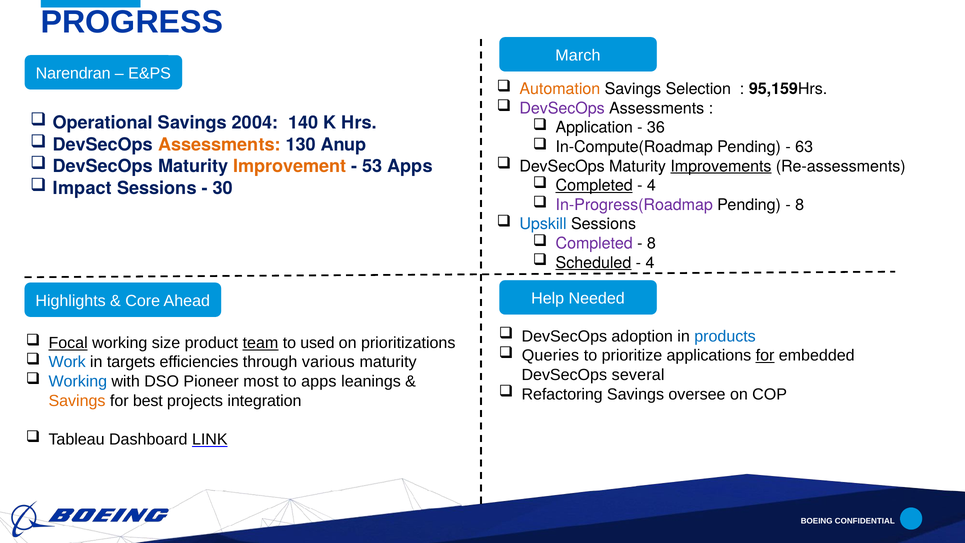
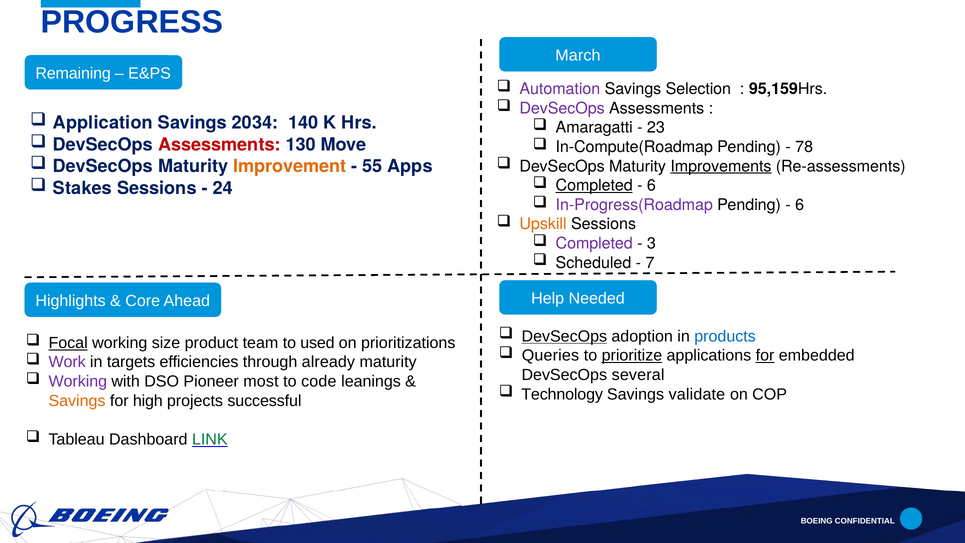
Narendran: Narendran -> Remaining (73, 73)
Automation colour: orange -> purple (560, 89)
Operational: Operational -> Application (103, 123)
2004: 2004 -> 2034 (255, 123)
Application: Application -> Amaragatti (594, 128)
36: 36 -> 23 (656, 128)
Assessments colour: orange -> red (219, 145)
Anup: Anup -> Move (344, 145)
63: 63 -> 78 (804, 147)
53: 53 -> 55 (372, 166)
4: 4 -> 6 (651, 185)
Impact: Impact -> Stakes (82, 188)
30: 30 -> 24 (223, 188)
8: 8 -> 6 (800, 205)
Upskill colour: blue -> orange (543, 224)
8: 8 -> 3 (651, 243)
Scheduled underline: present -> none (593, 263)
4: 4 -> 7 (650, 263)
DevSecOps underline: none -> present (564, 336)
team underline: present -> none (260, 343)
prioritize underline: none -> present (632, 356)
Work colour: blue -> purple (67, 362)
various: various -> already (328, 362)
Working colour: blue -> purple (78, 381)
to apps: apps -> code (319, 381)
Refactoring: Refactoring -> Technology (562, 394)
oversee: oversee -> validate (697, 394)
best: best -> high (148, 401)
integration: integration -> successful (264, 401)
LINK colour: black -> green (210, 439)
